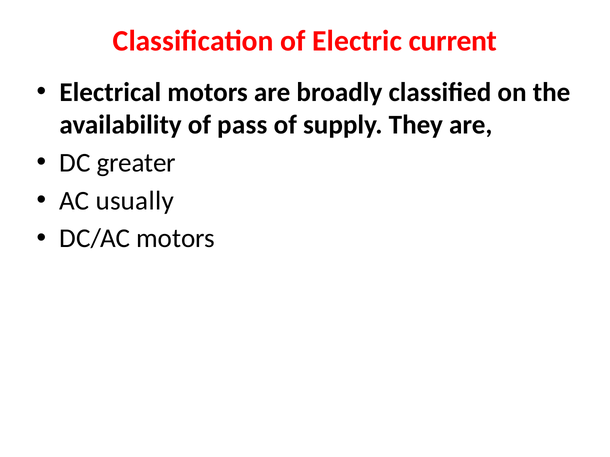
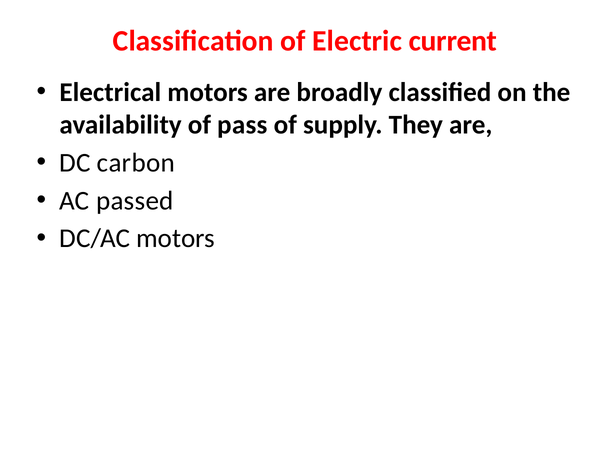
greater: greater -> carbon (136, 163)
usually: usually -> passed (135, 201)
